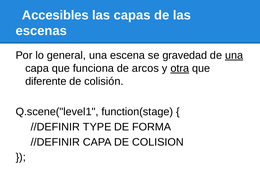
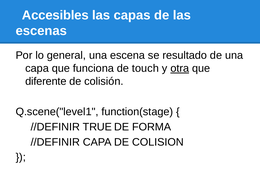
gravedad: gravedad -> resultado (185, 55)
una underline: present -> none (234, 55)
arcos: arcos -> touch (145, 68)
TYPE: TYPE -> TRUE (97, 127)
